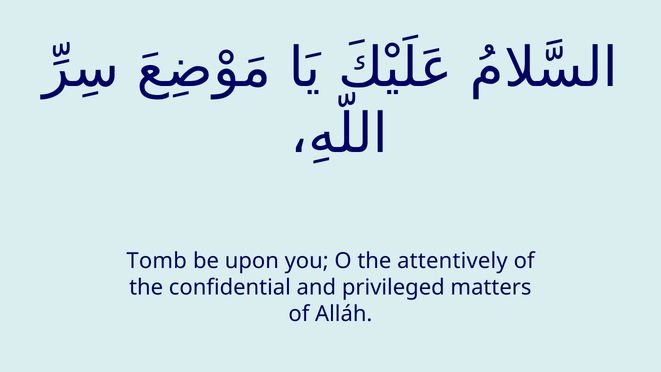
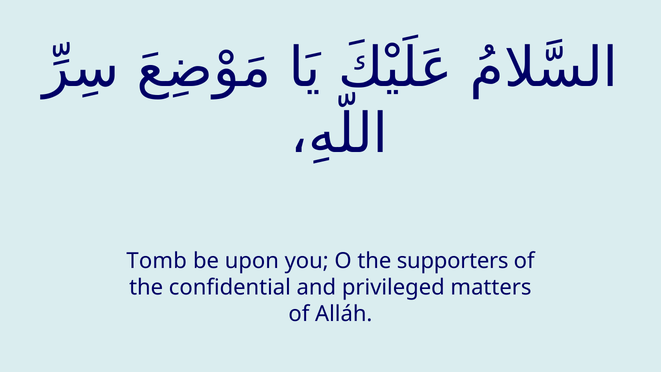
attentively: attentively -> supporters (453, 261)
